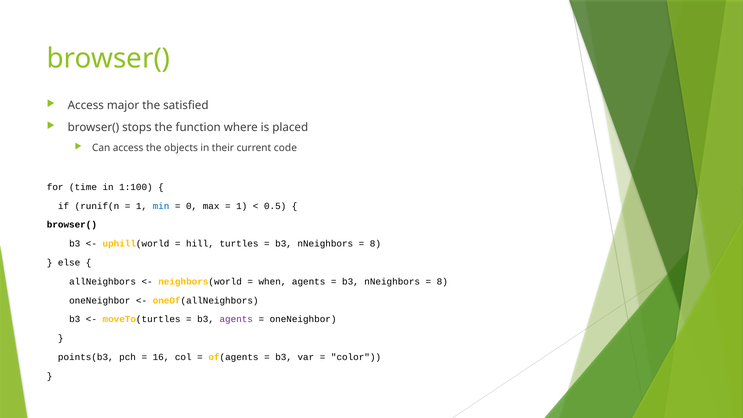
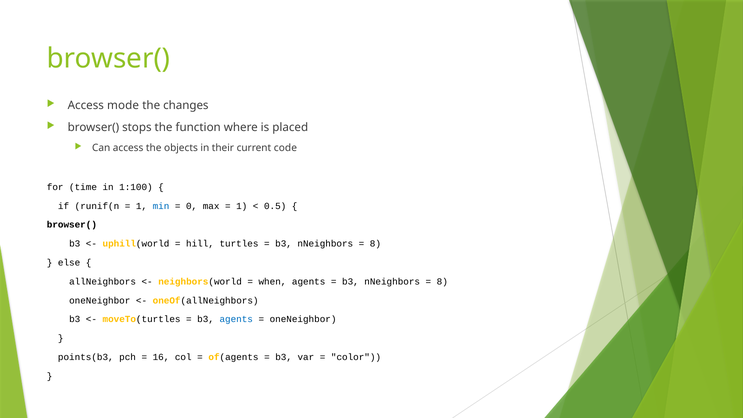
major: major -> mode (123, 106)
satisfied: satisfied -> changes (186, 106)
agents colour: purple -> blue (236, 319)
